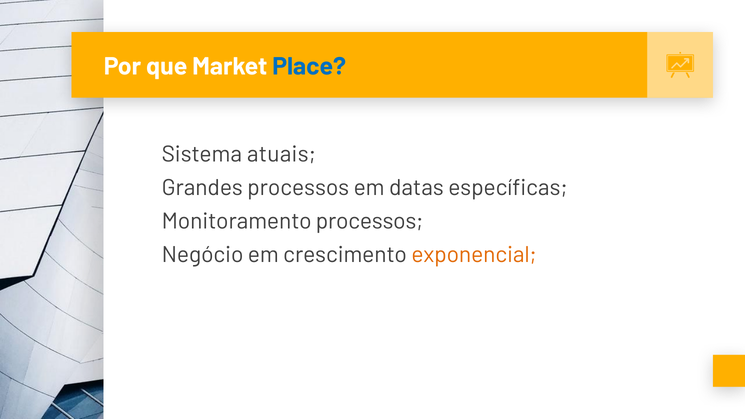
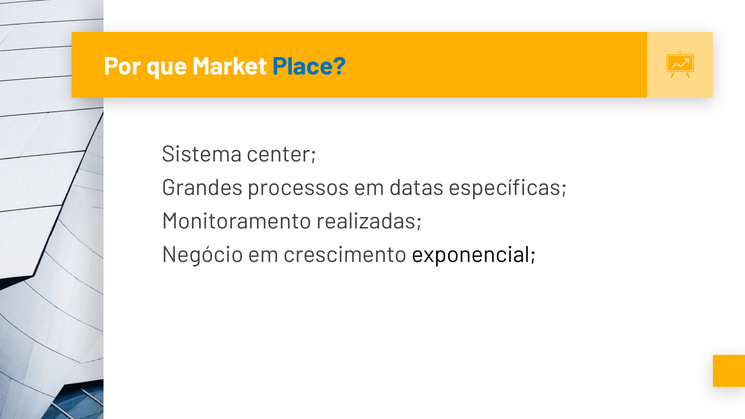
atuais: atuais -> center (282, 154)
processos: processos -> realizadas (369, 221)
exponencial colour: orange -> black (474, 255)
